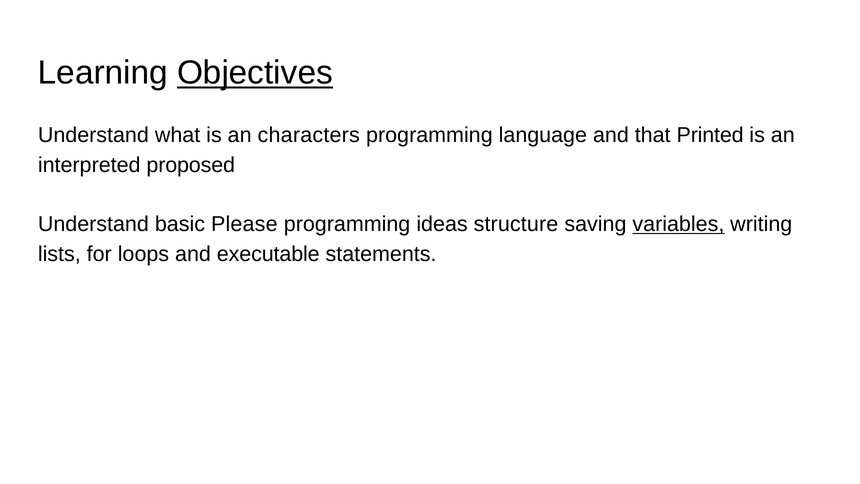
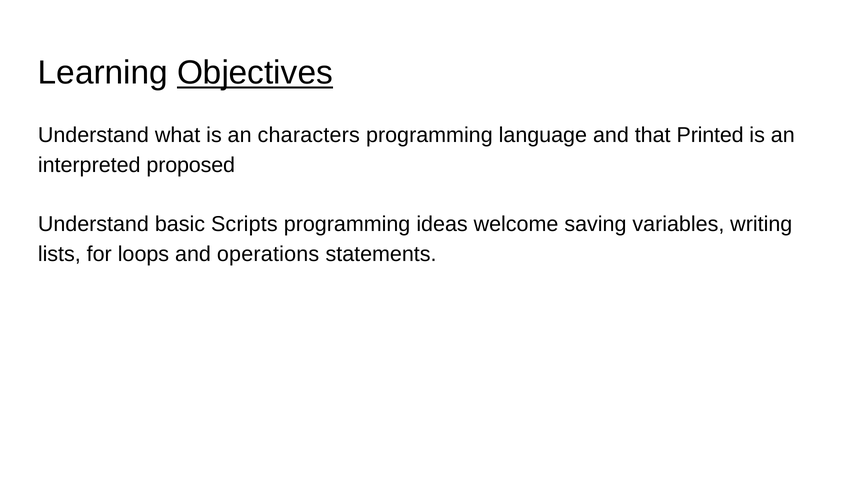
Please: Please -> Scripts (244, 224)
structure: structure -> welcome (516, 224)
variables underline: present -> none (678, 224)
executable: executable -> operations (268, 254)
